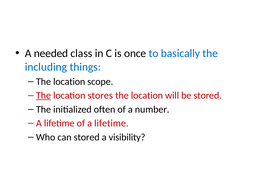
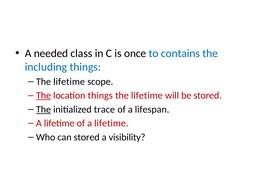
basically: basically -> contains (180, 53)
location: location -> lifetime (69, 82)
location stores: stores -> things (100, 96)
location: location -> lifetime (147, 96)
The underline: none -> present (43, 110)
often: often -> trace (104, 110)
number: number -> lifespan (152, 110)
